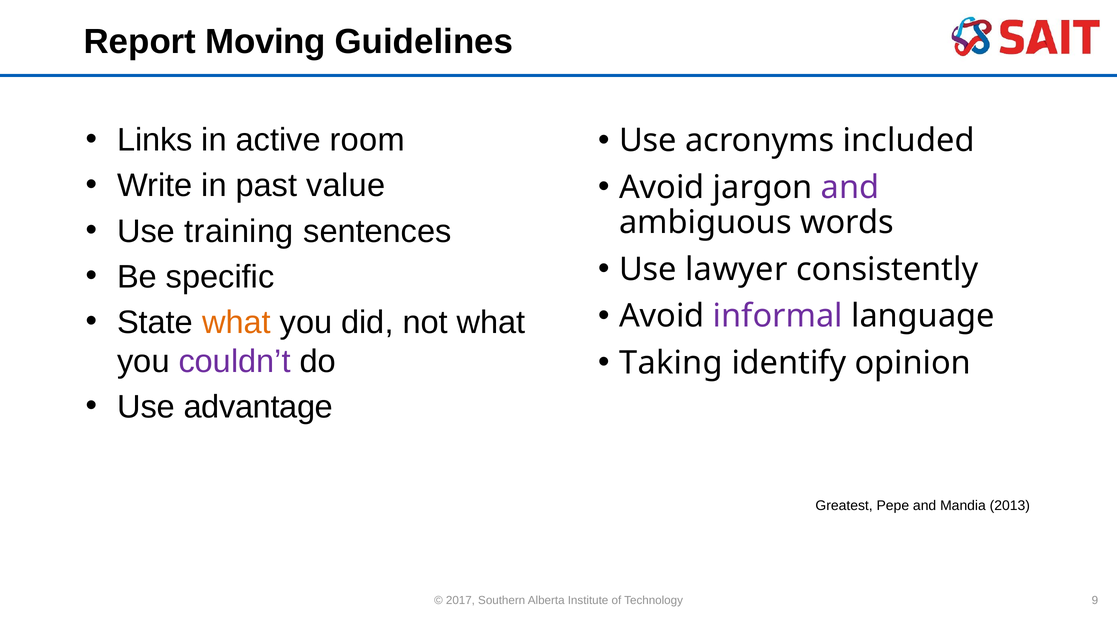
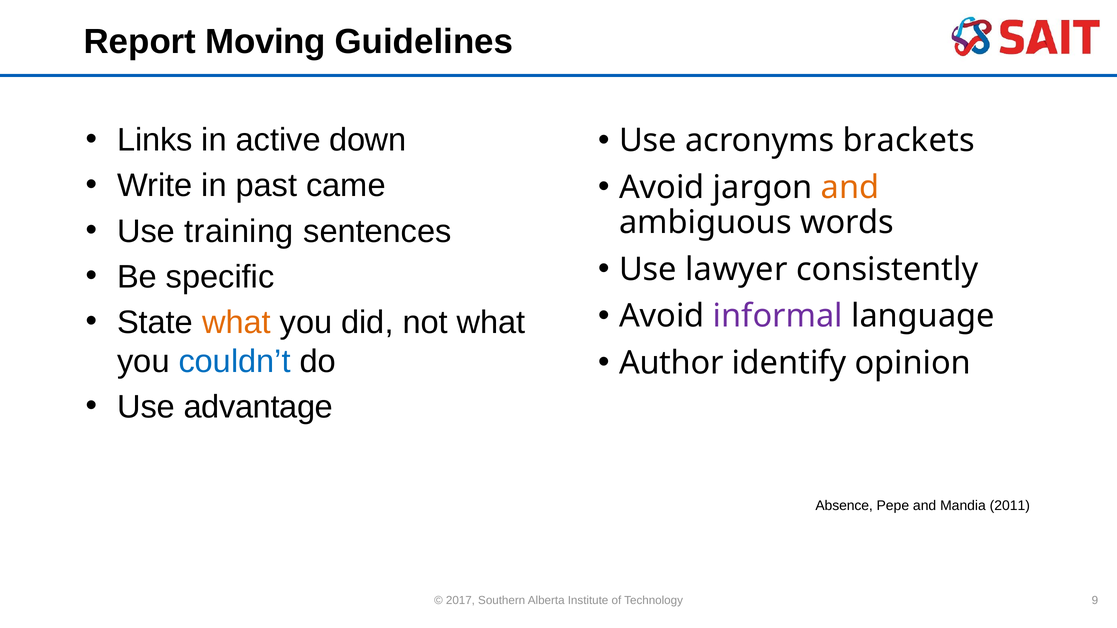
room: room -> down (368, 140)
included: included -> brackets (909, 141)
value: value -> came (346, 186)
and colour: purple -> orange (850, 188)
couldn’t colour: purple -> blue (235, 361)
Taking: Taking -> Author (671, 363)
Greatest: Greatest -> Absence (844, 506)
2013: 2013 -> 2011 (1010, 506)
